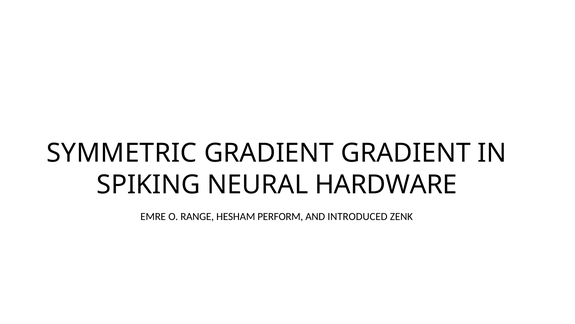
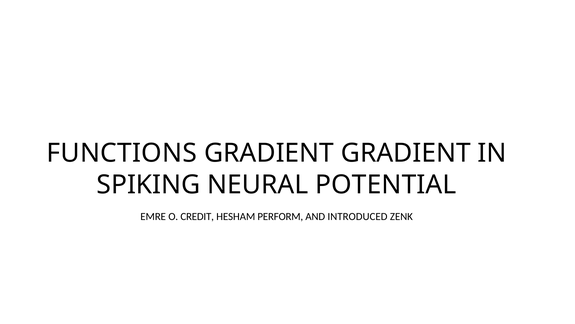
SYMMETRIC: SYMMETRIC -> FUNCTIONS (122, 153)
HARDWARE: HARDWARE -> POTENTIAL (386, 184)
RANGE: RANGE -> CREDIT (197, 216)
